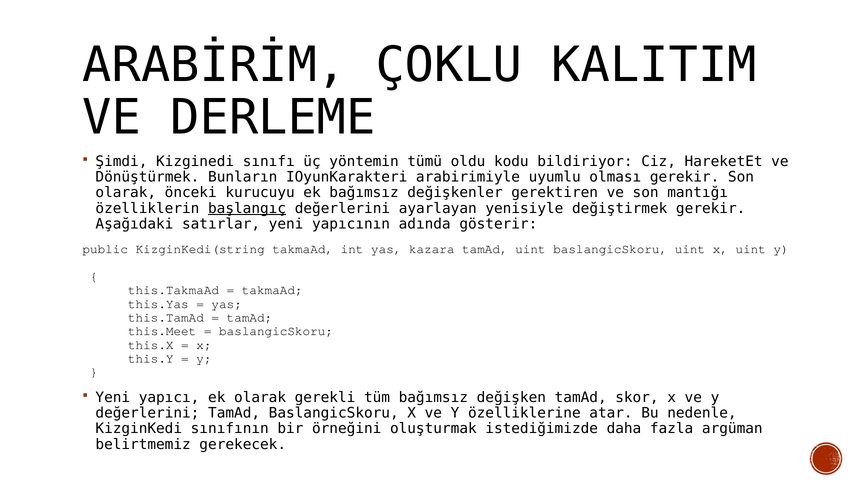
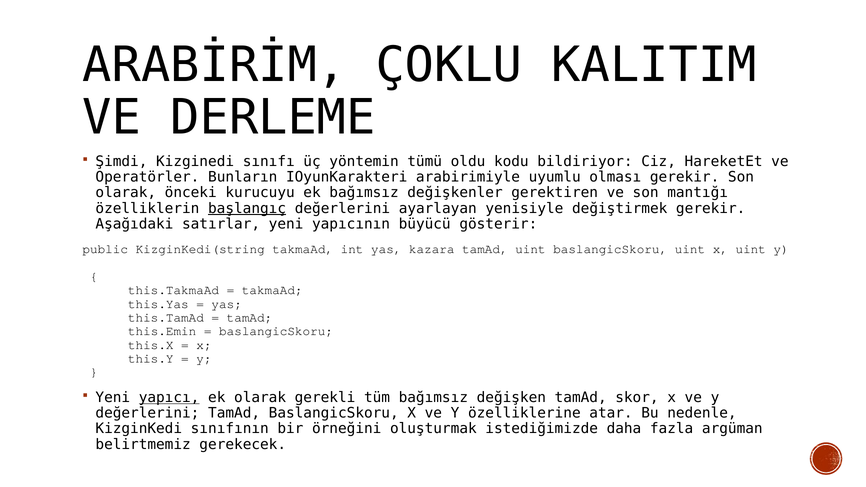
Dönüştürmek: Dönüştürmek -> Operatörler (147, 177)
adında: adında -> büyücü (425, 224)
this.Meet: this.Meet -> this.Emin (162, 331)
yapıcı underline: none -> present (169, 398)
